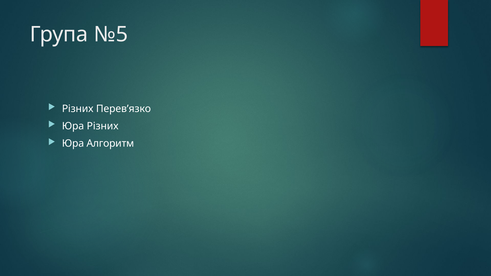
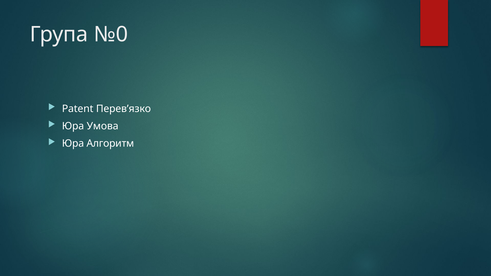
№5: №5 -> №0 (111, 34)
Різних: Різних -> Patent (78, 109)
Юра Різних: Різних -> Умова (103, 126)
